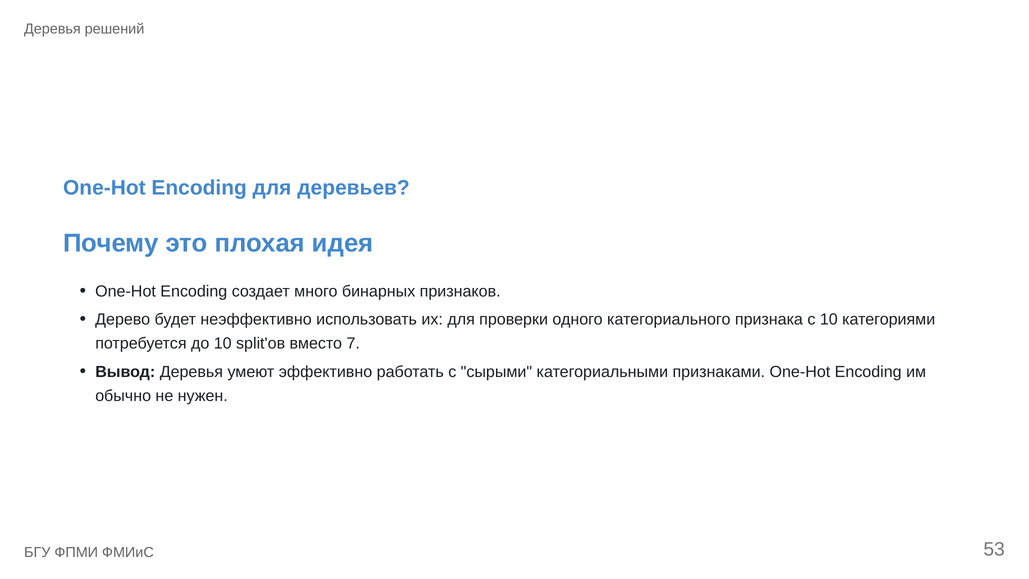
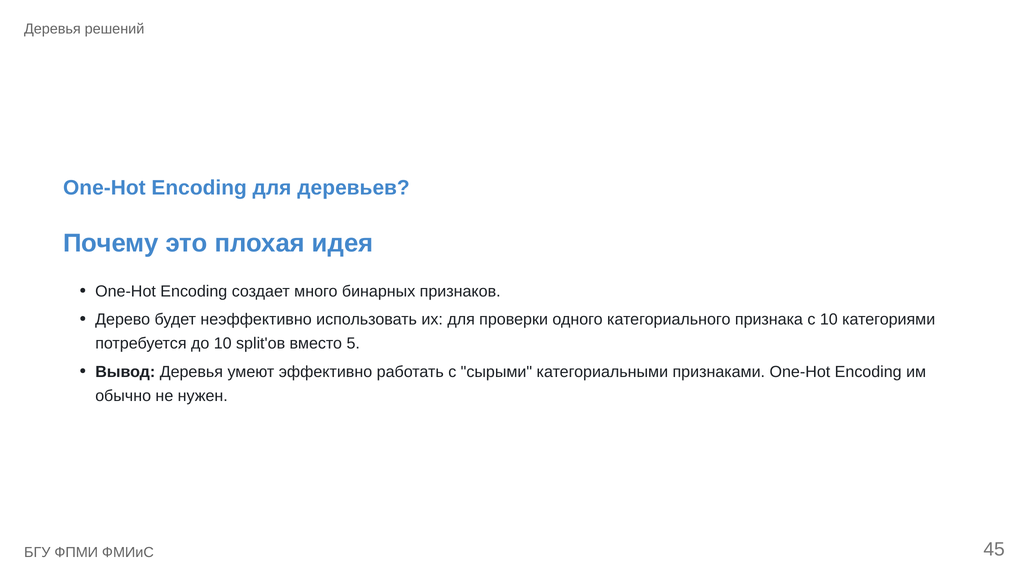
7: 7 -> 5 (353, 343)
53: 53 -> 45 (994, 549)
